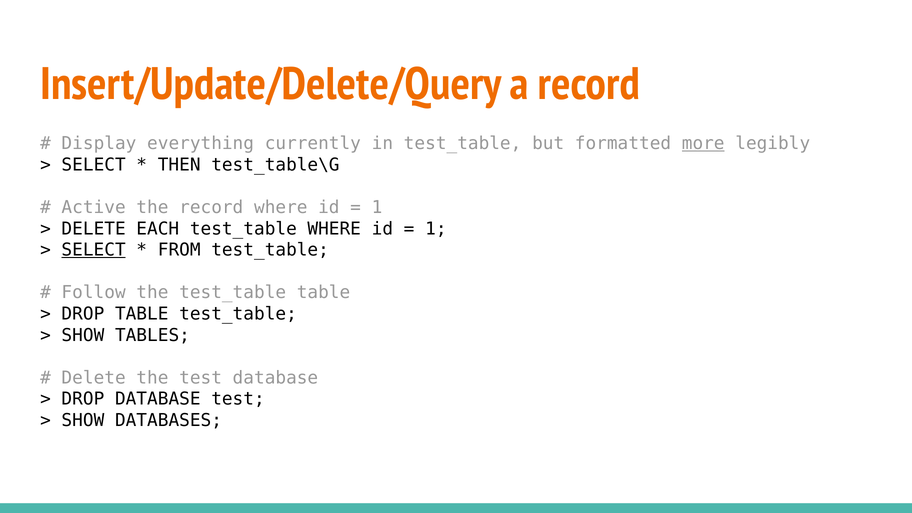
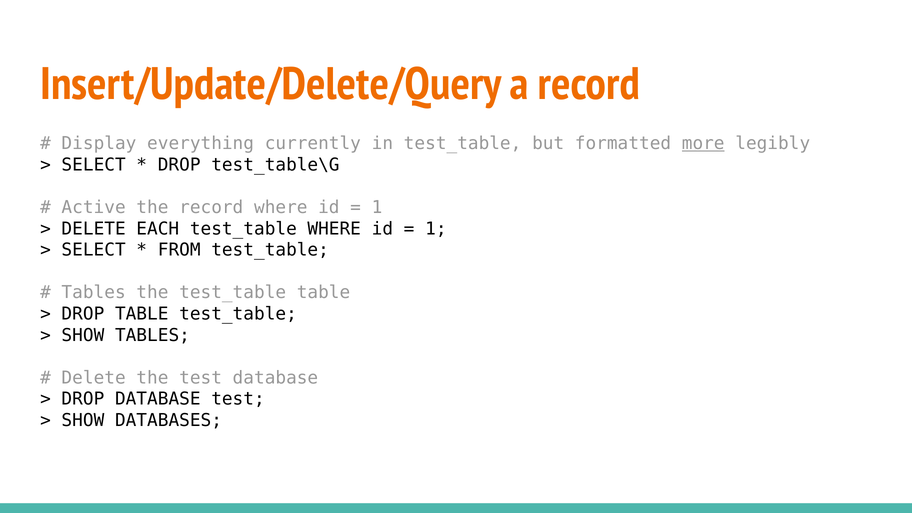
THEN: THEN -> DROP (179, 165)
SELECT underline: present -> none (94, 250)
Follow: Follow -> Tables (94, 293)
